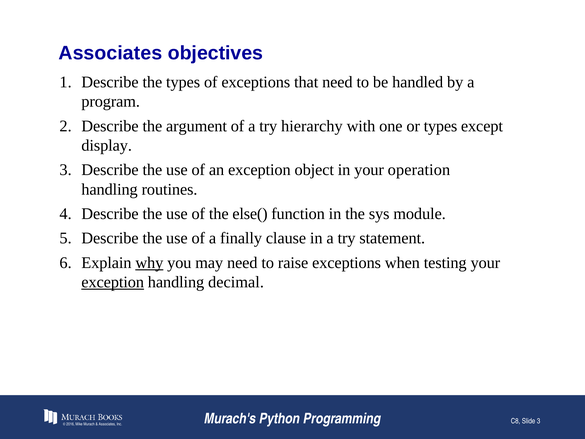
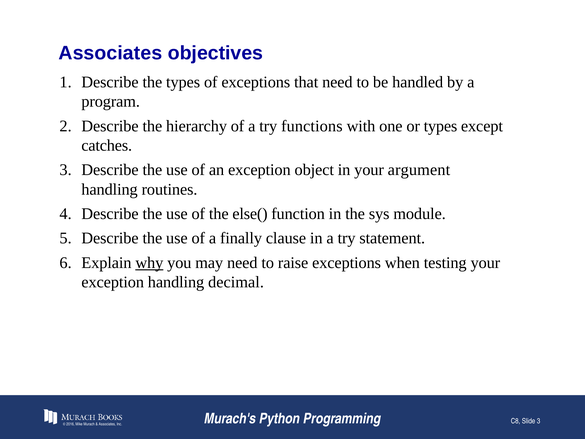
argument: argument -> hierarchy (197, 126)
hierarchy: hierarchy -> functions (312, 126)
display: display -> catches (107, 145)
operation: operation -> argument (419, 170)
exception underline: present -> none (113, 282)
